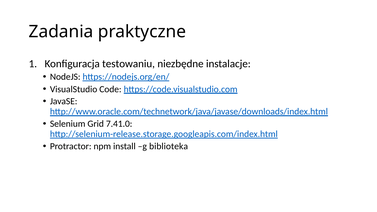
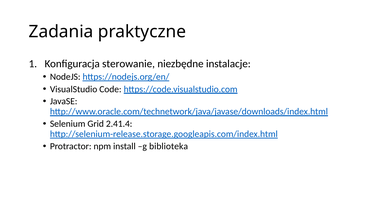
testowaniu: testowaniu -> sterowanie (129, 64)
7.41.0: 7.41.0 -> 2.41.4 (119, 124)
